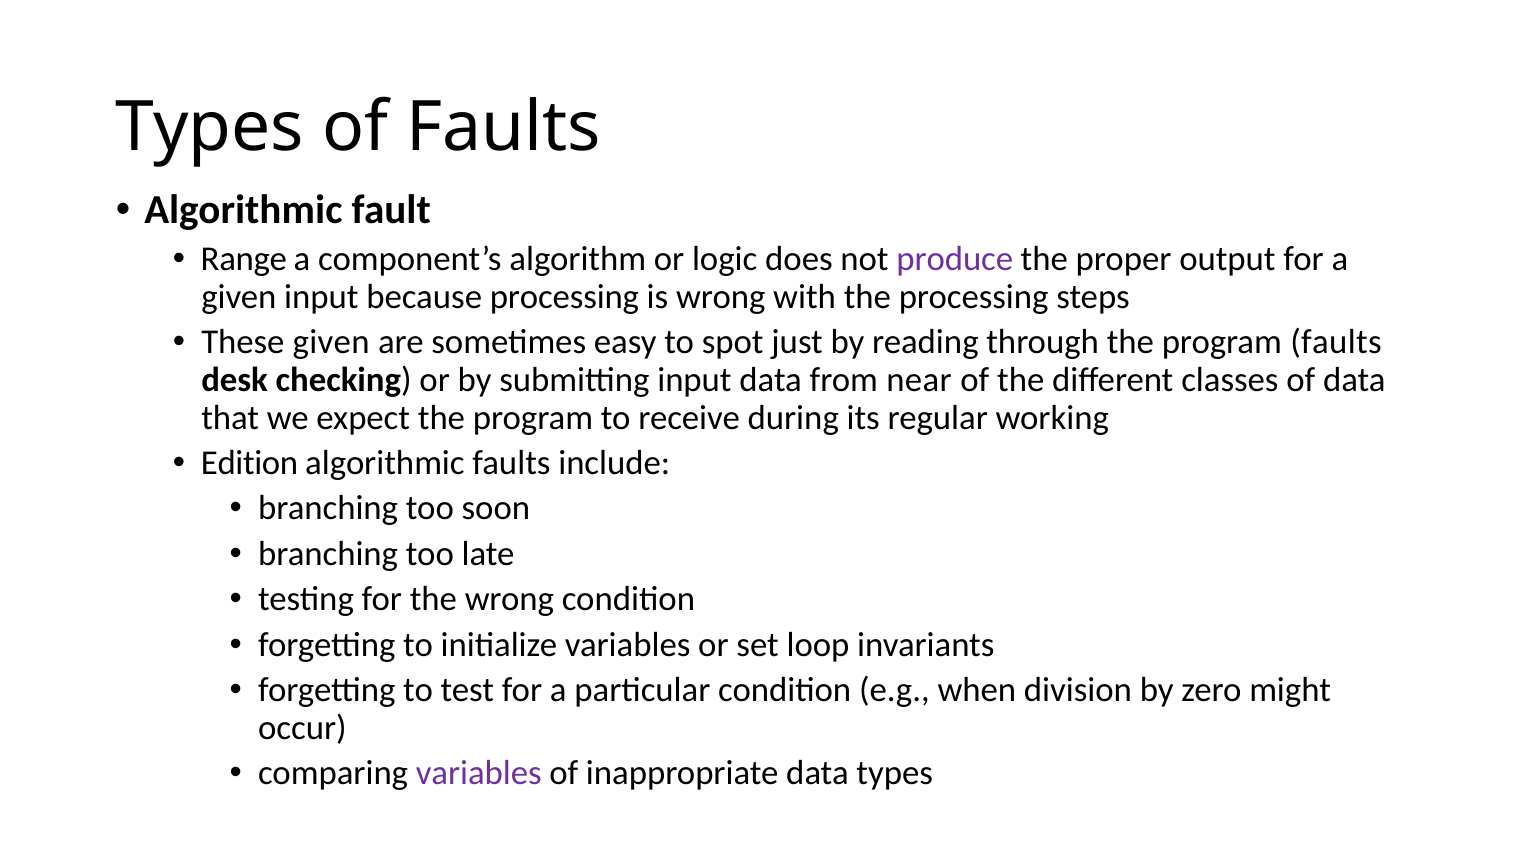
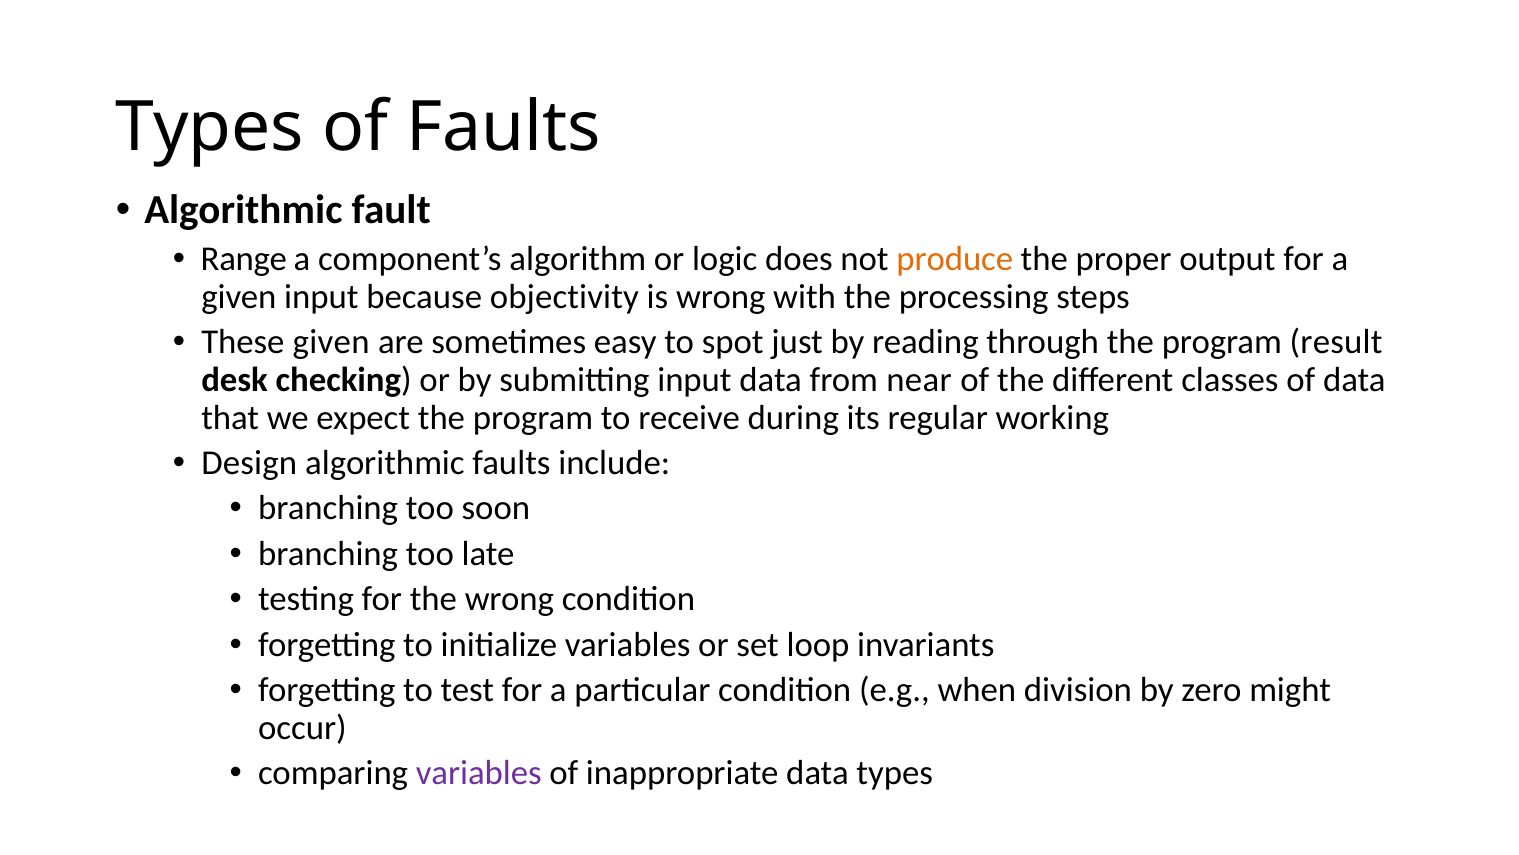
produce colour: purple -> orange (955, 259)
because processing: processing -> objectivity (564, 297)
program faults: faults -> result (1336, 342)
Edition: Edition -> Design (249, 463)
